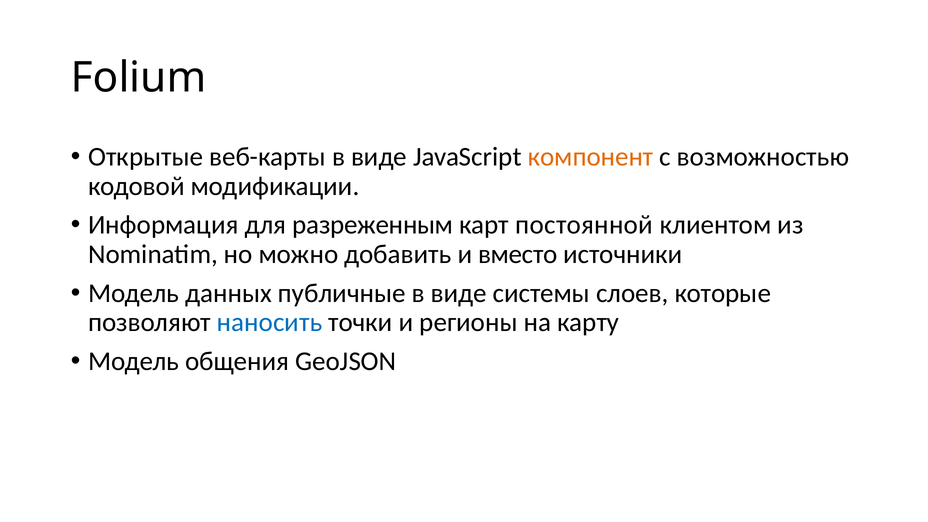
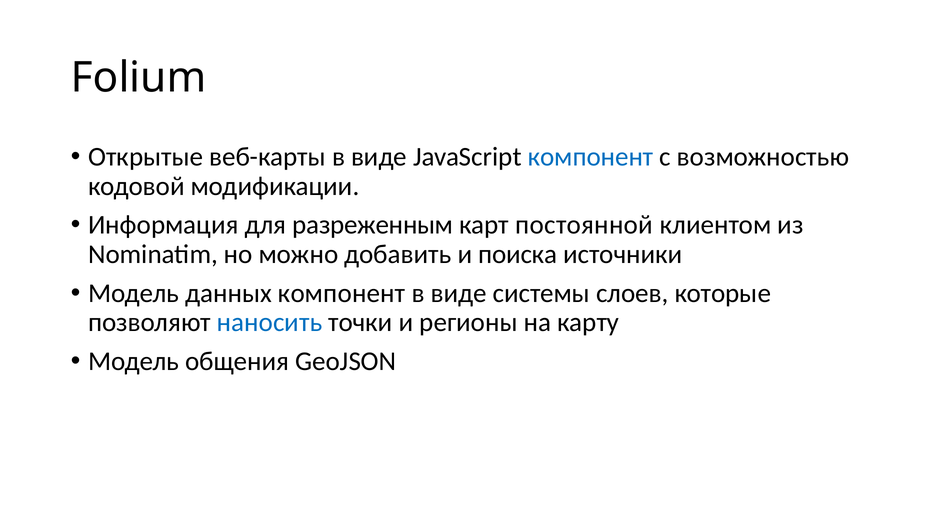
компонент colour: orange -> blue (591, 157)
вместо: вместо -> поиска (518, 254)
данных публичные: публичные -> компонент (342, 293)
